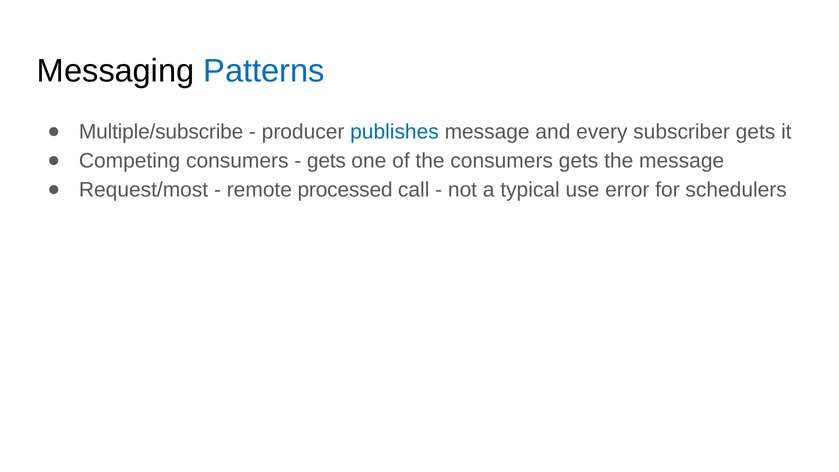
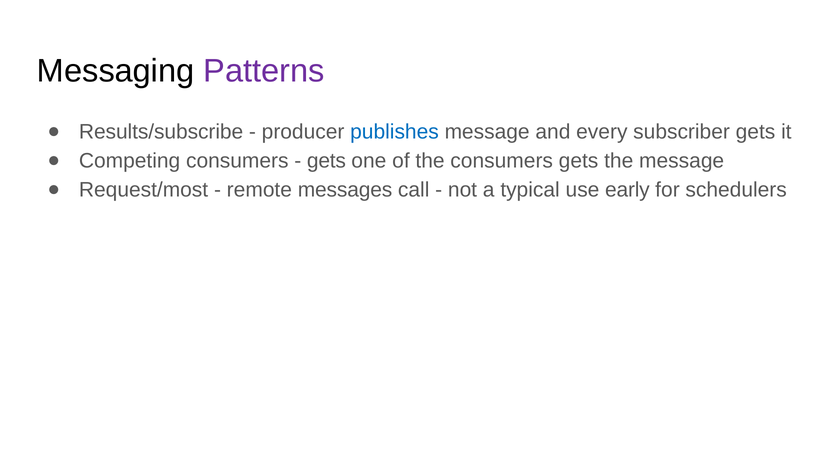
Patterns colour: blue -> purple (264, 71)
Multiple/subscribe: Multiple/subscribe -> Results/subscribe (161, 132)
processed: processed -> messages (345, 190)
error: error -> early (627, 190)
